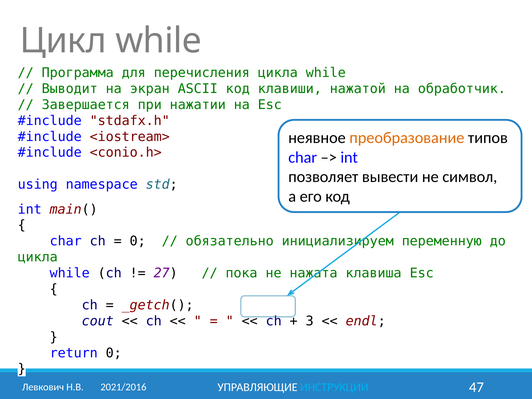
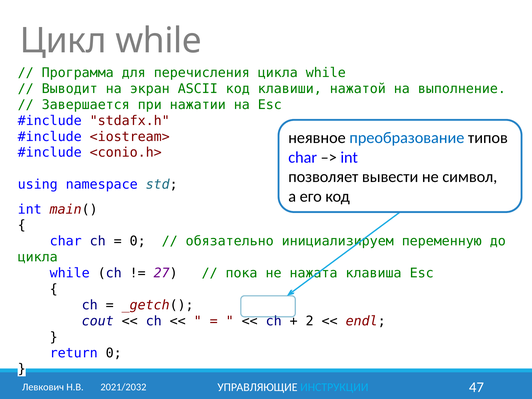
обработчик: обработчик -> выполнение (462, 89)
преобразование colour: orange -> blue (407, 138)
3: 3 -> 2 (310, 321)
2021/2016: 2021/2016 -> 2021/2032 (123, 387)
